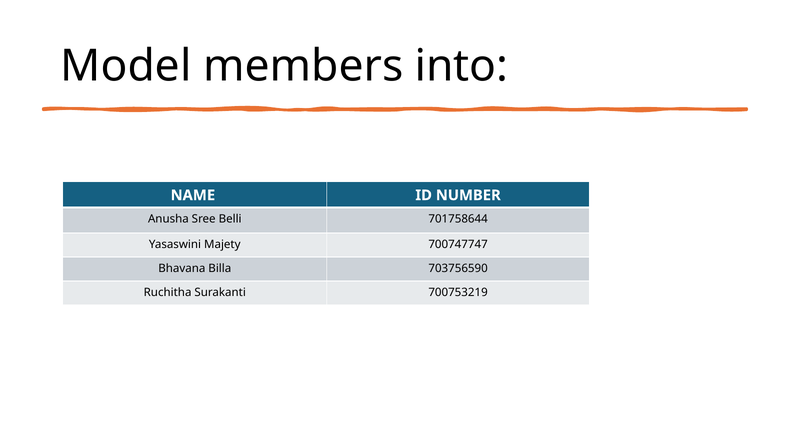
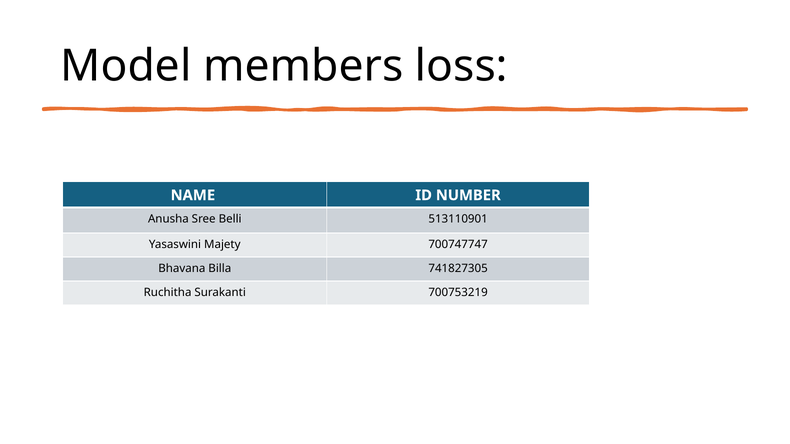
into: into -> loss (461, 66)
701758644: 701758644 -> 513110901 (458, 219)
703756590: 703756590 -> 741827305 (458, 269)
